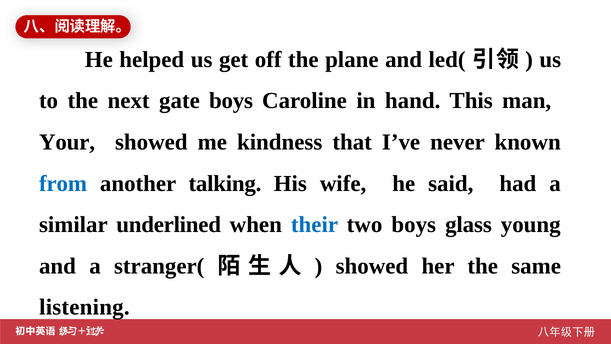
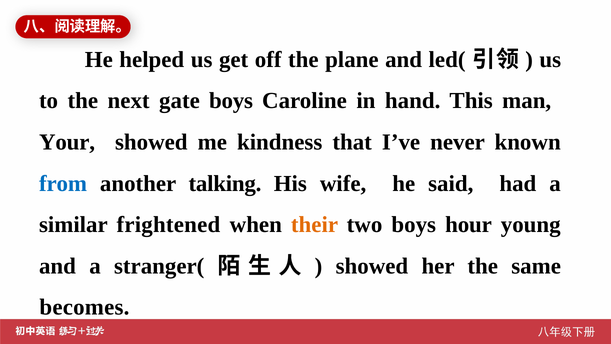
underlined: underlined -> frightened (168, 225)
their colour: blue -> orange (315, 225)
glass: glass -> hour (468, 225)
listening: listening -> becomes (84, 307)
